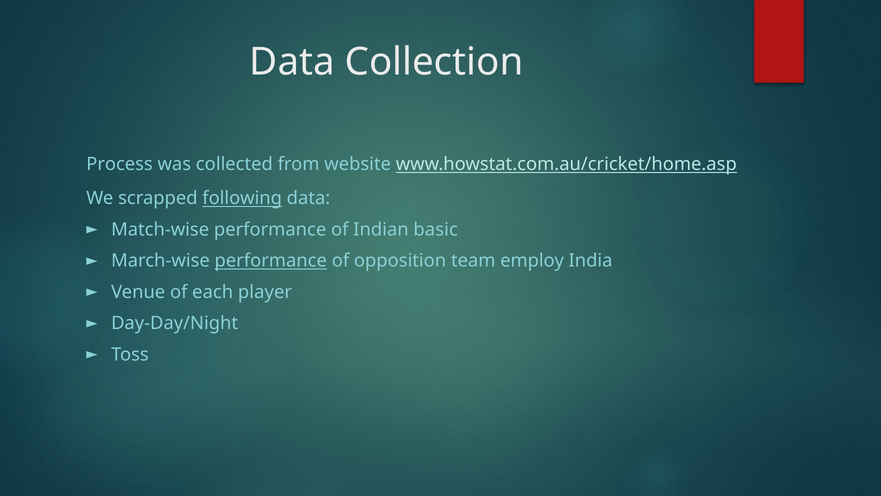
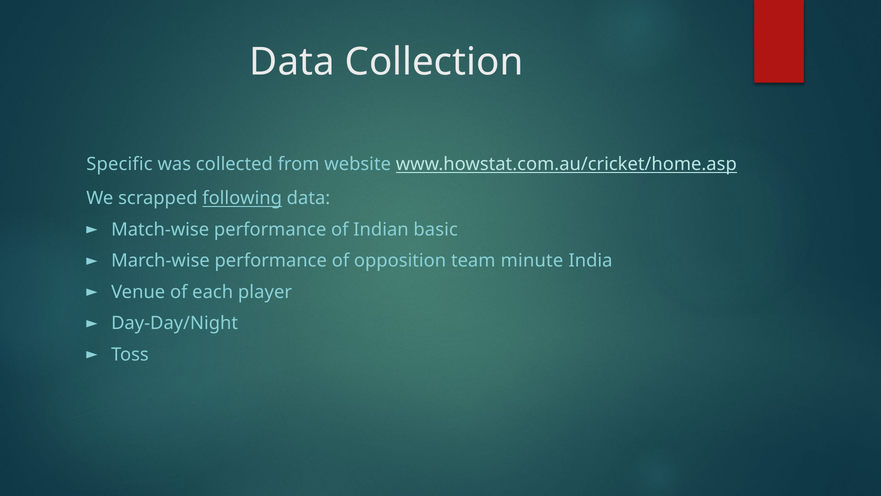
Process: Process -> Specific (119, 164)
performance underline: present -> none (271, 261)
employ: employ -> minute (532, 261)
